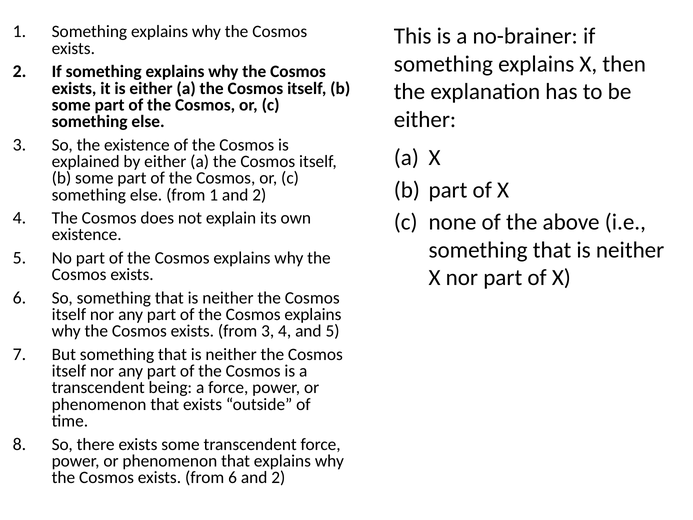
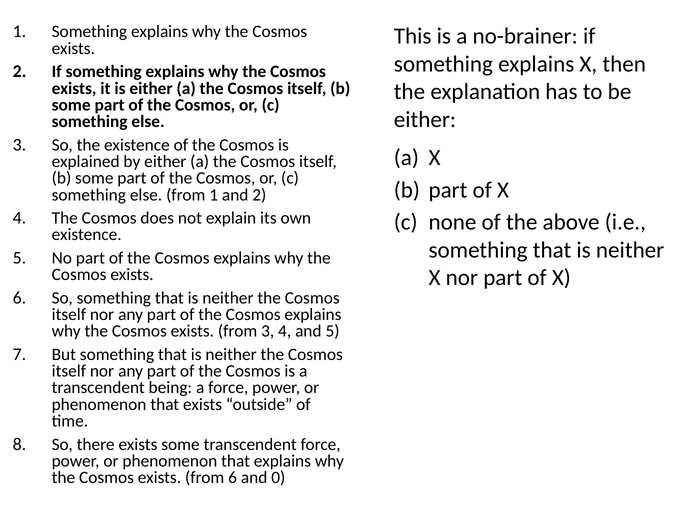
6 and 2: 2 -> 0 (278, 477)
